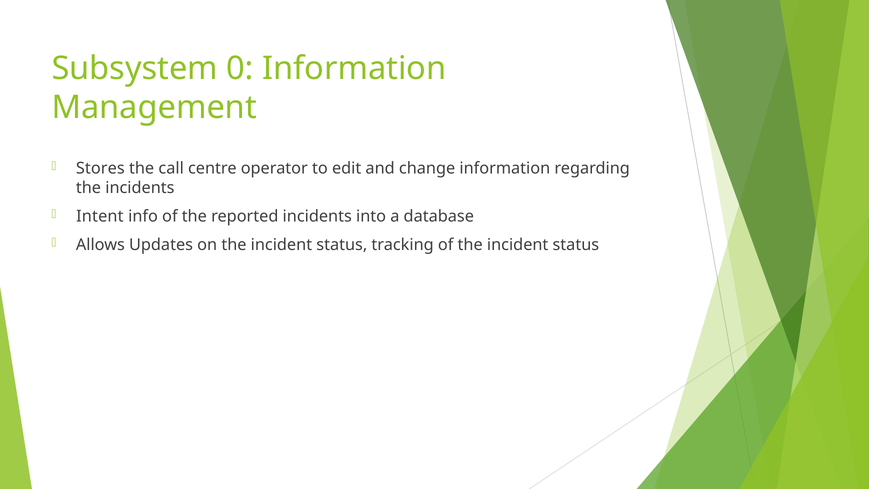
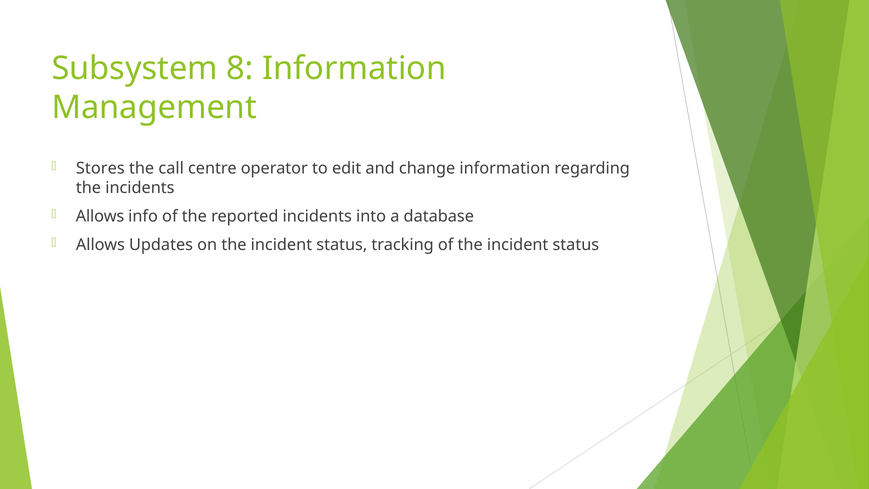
0: 0 -> 8 (240, 68)
Intent: Intent -> Allows (100, 216)
